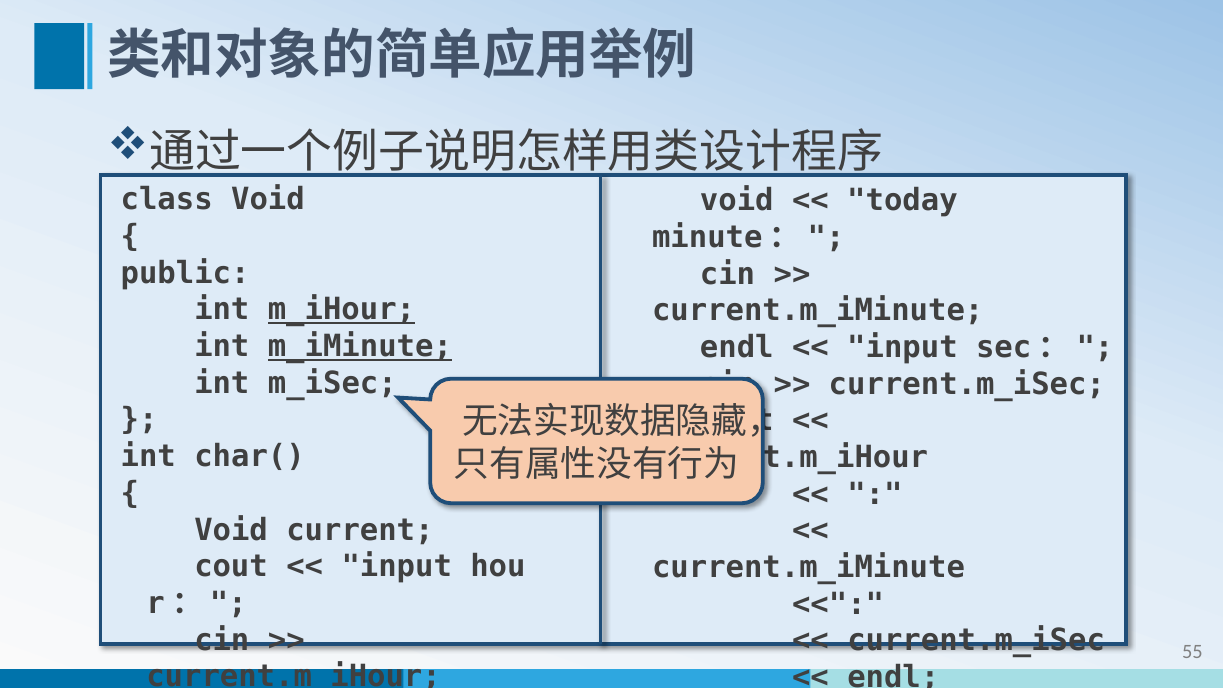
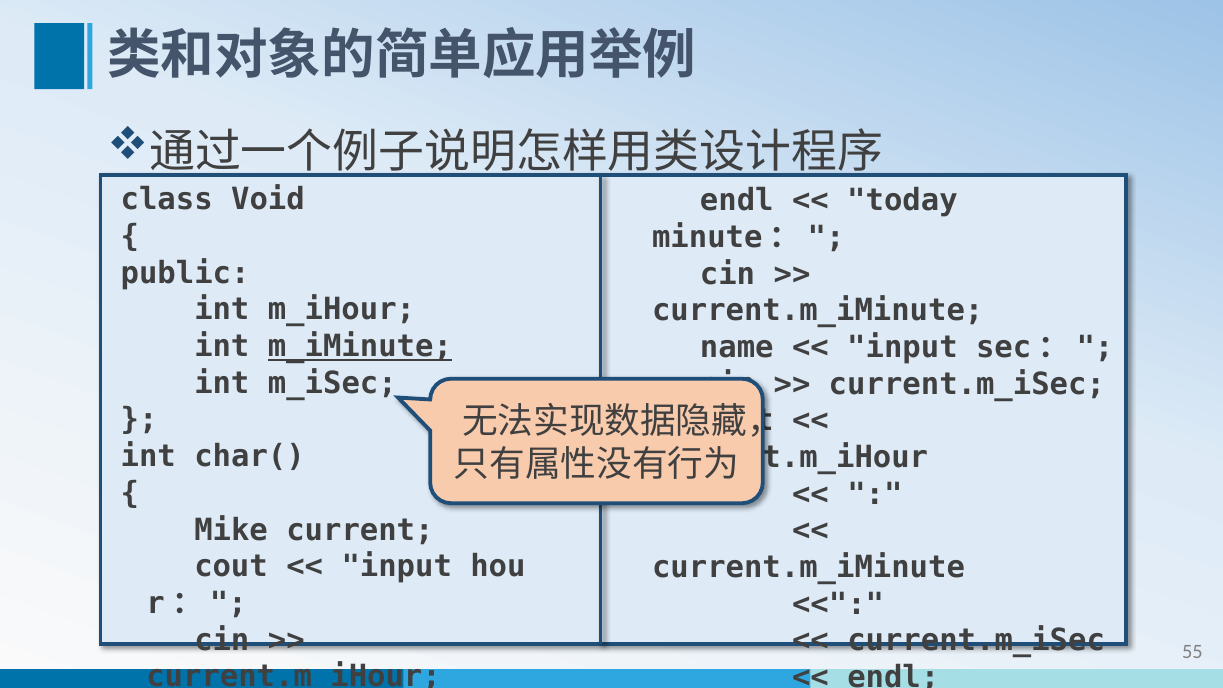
void: void -> endl (737, 201)
m_iHour underline: present -> none (341, 310)
endl: endl -> name (737, 347)
Void: Void -> Mike (231, 530)
